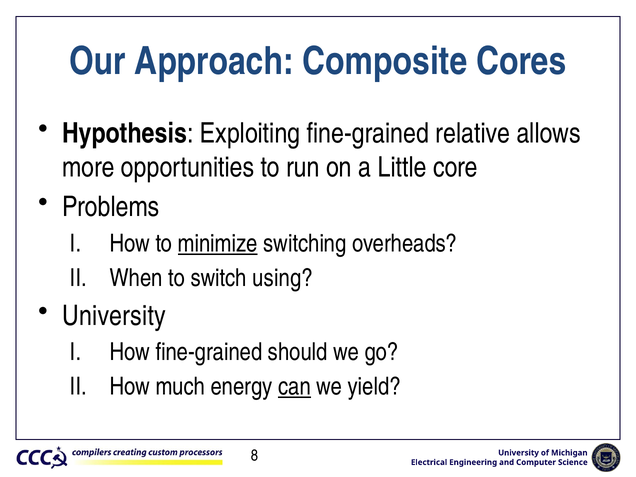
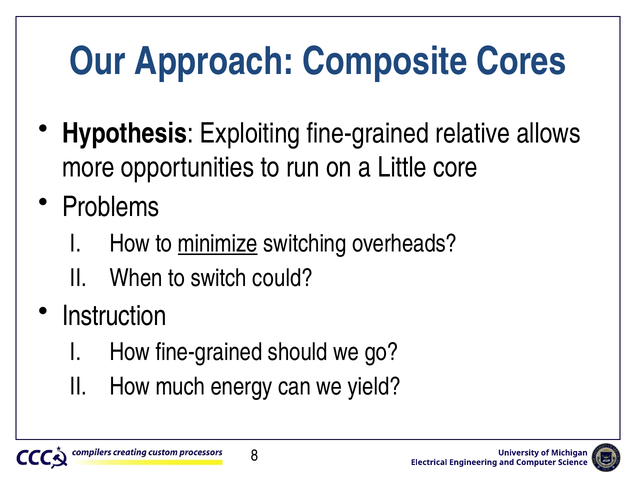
using: using -> could (283, 278)
University: University -> Instruction (114, 316)
can underline: present -> none (295, 387)
